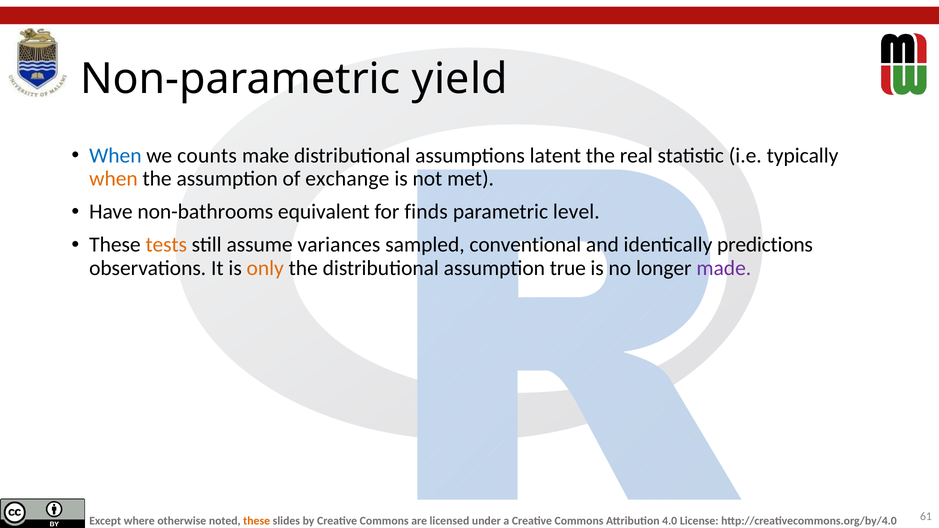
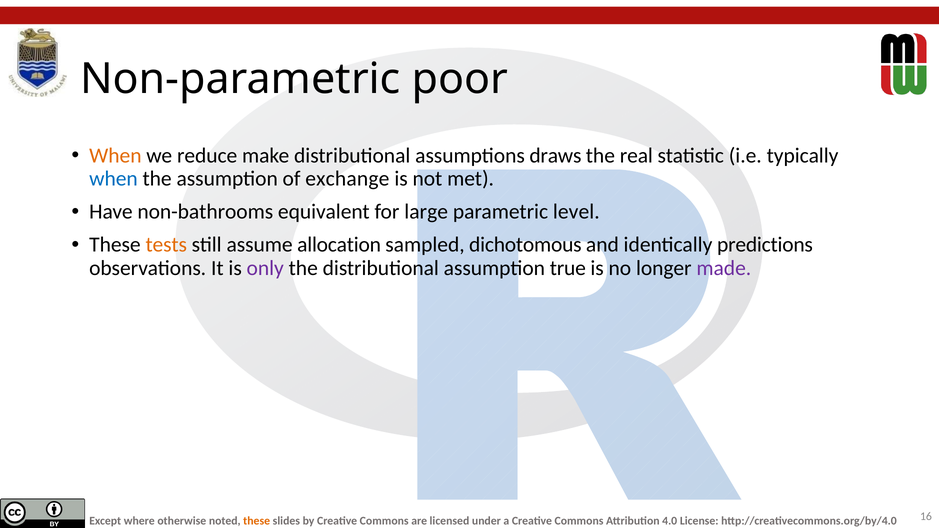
yield: yield -> poor (460, 79)
When colour: blue -> orange (115, 156)
counts: counts -> reduce (207, 156)
latent: latent -> draws (555, 156)
when colour: orange -> blue (113, 179)
finds: finds -> large (426, 212)
variances: variances -> allocation (339, 245)
conventional: conventional -> dichotomous (525, 245)
only colour: orange -> purple (265, 268)
61: 61 -> 16 (926, 517)
